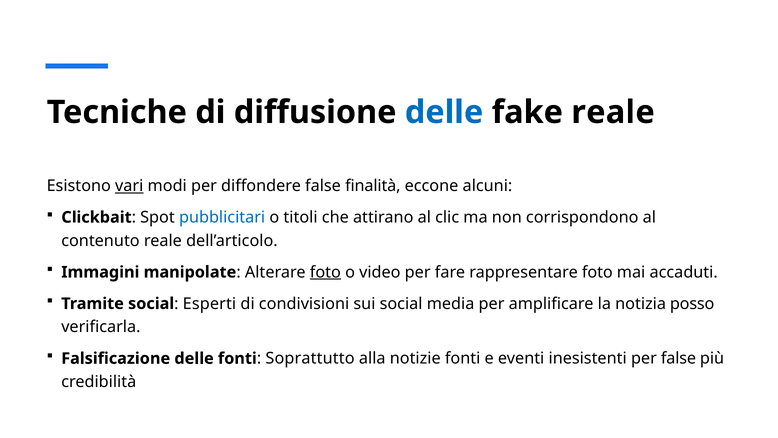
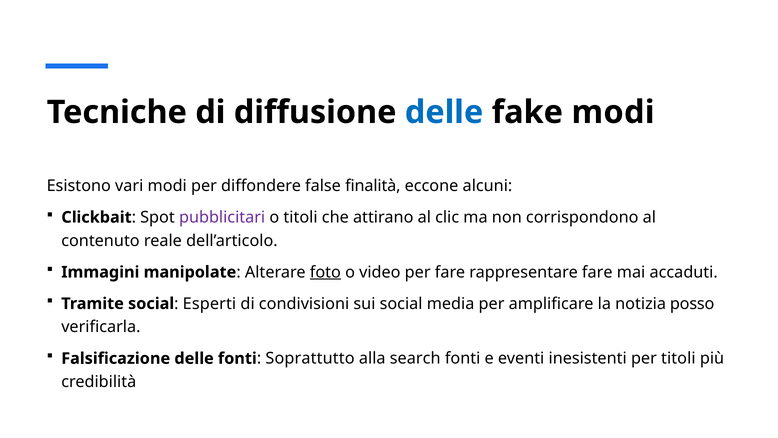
fake reale: reale -> modi (613, 112)
vari underline: present -> none (129, 186)
pubblicitari colour: blue -> purple (222, 217)
rappresentare foto: foto -> fare (597, 272)
notizie: notizie -> search (415, 358)
per false: false -> titoli (678, 358)
